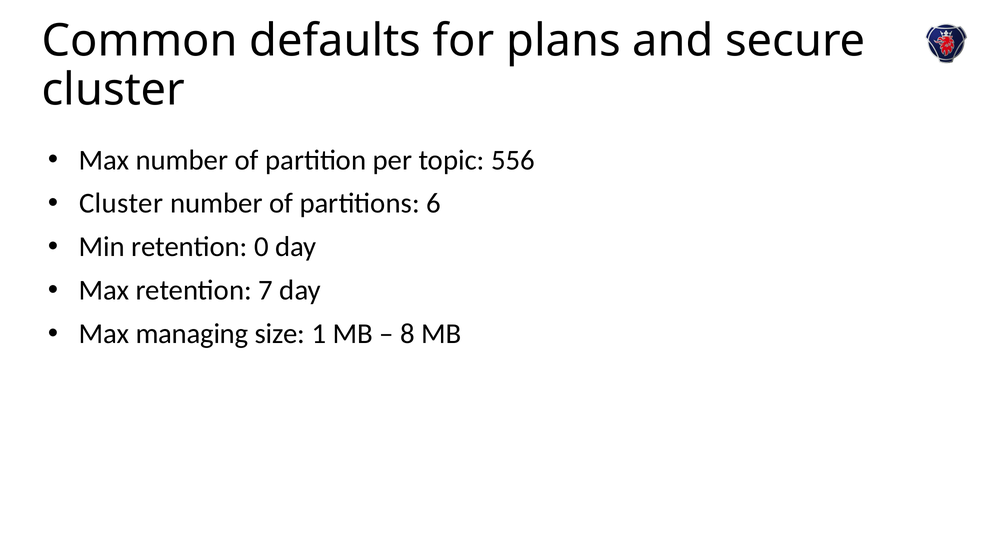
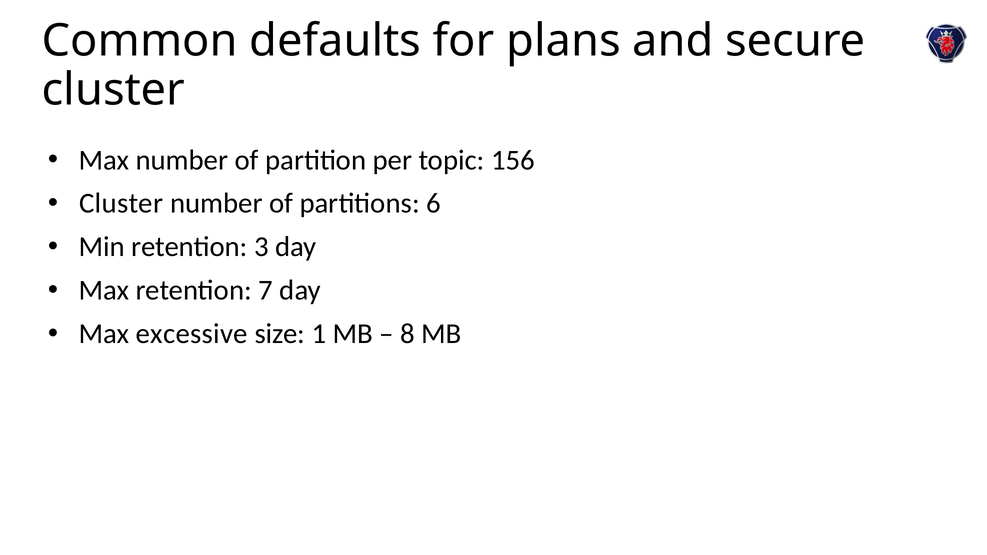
556: 556 -> 156 (513, 160)
0: 0 -> 3 (261, 247)
managing: managing -> excessive (192, 334)
